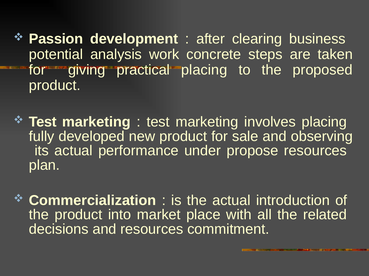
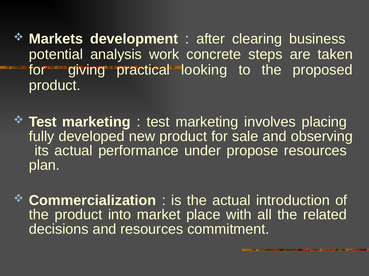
Passion: Passion -> Markets (56, 39)
practical placing: placing -> looking (204, 70)
